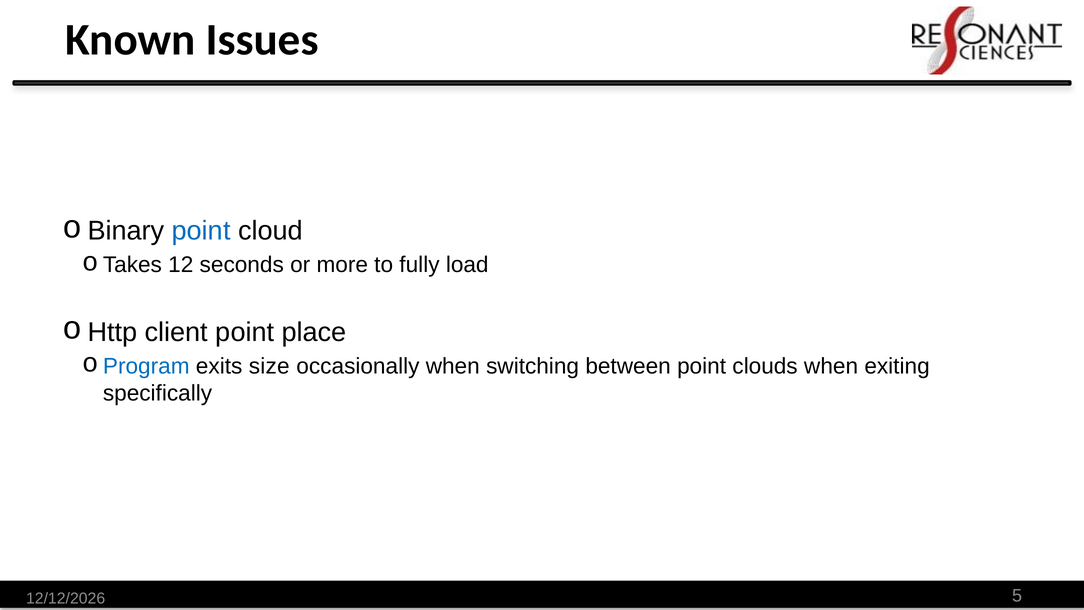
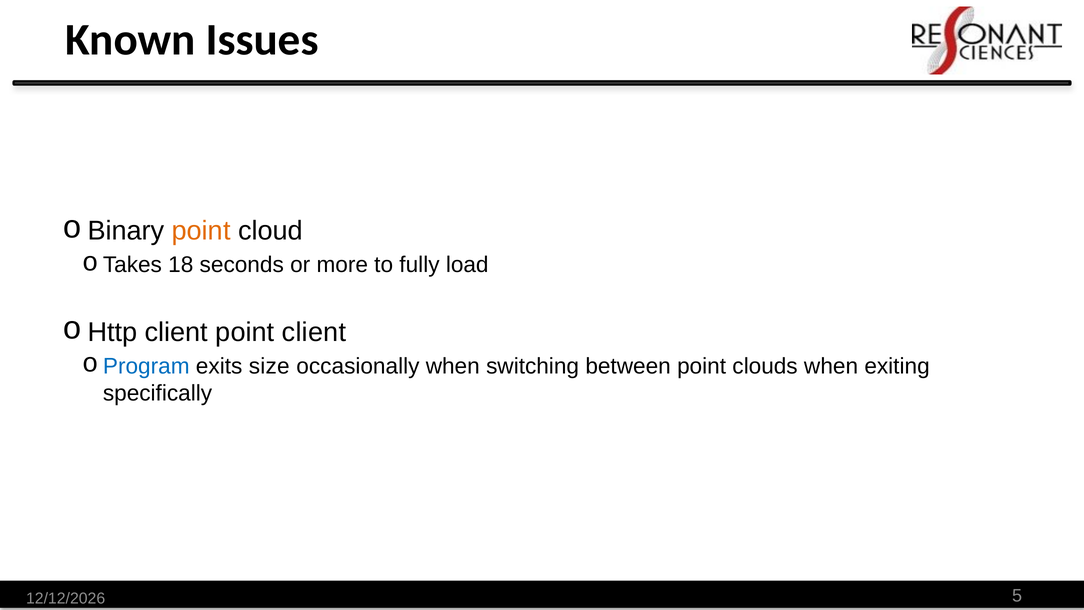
point colour: blue -> orange (201, 231)
12: 12 -> 18 (181, 265)
point place: place -> client (314, 332)
